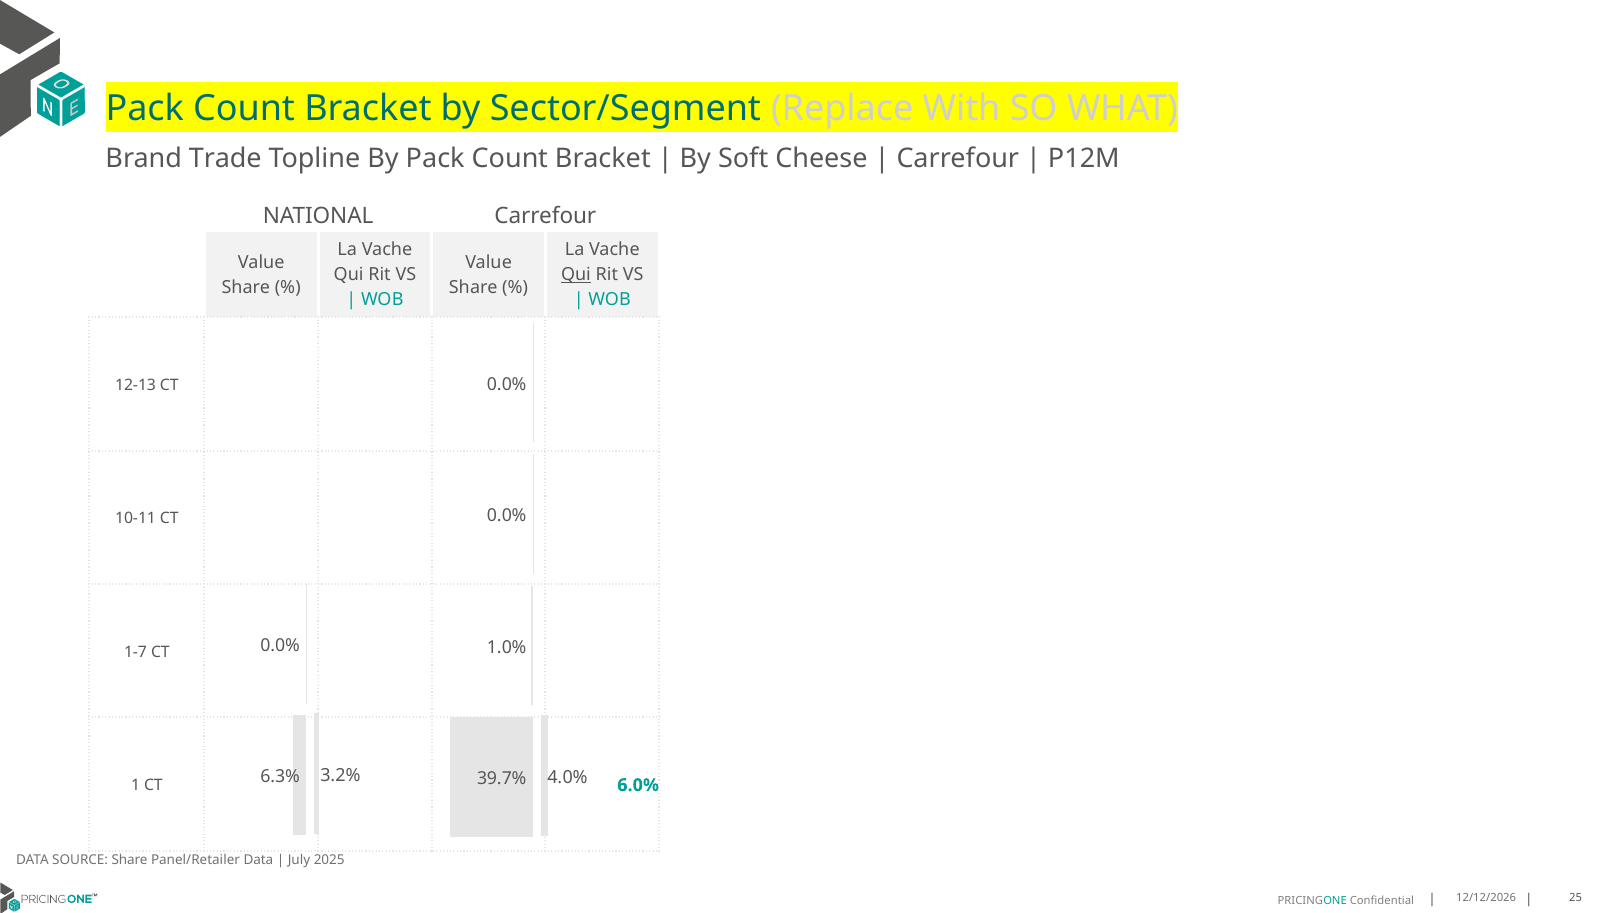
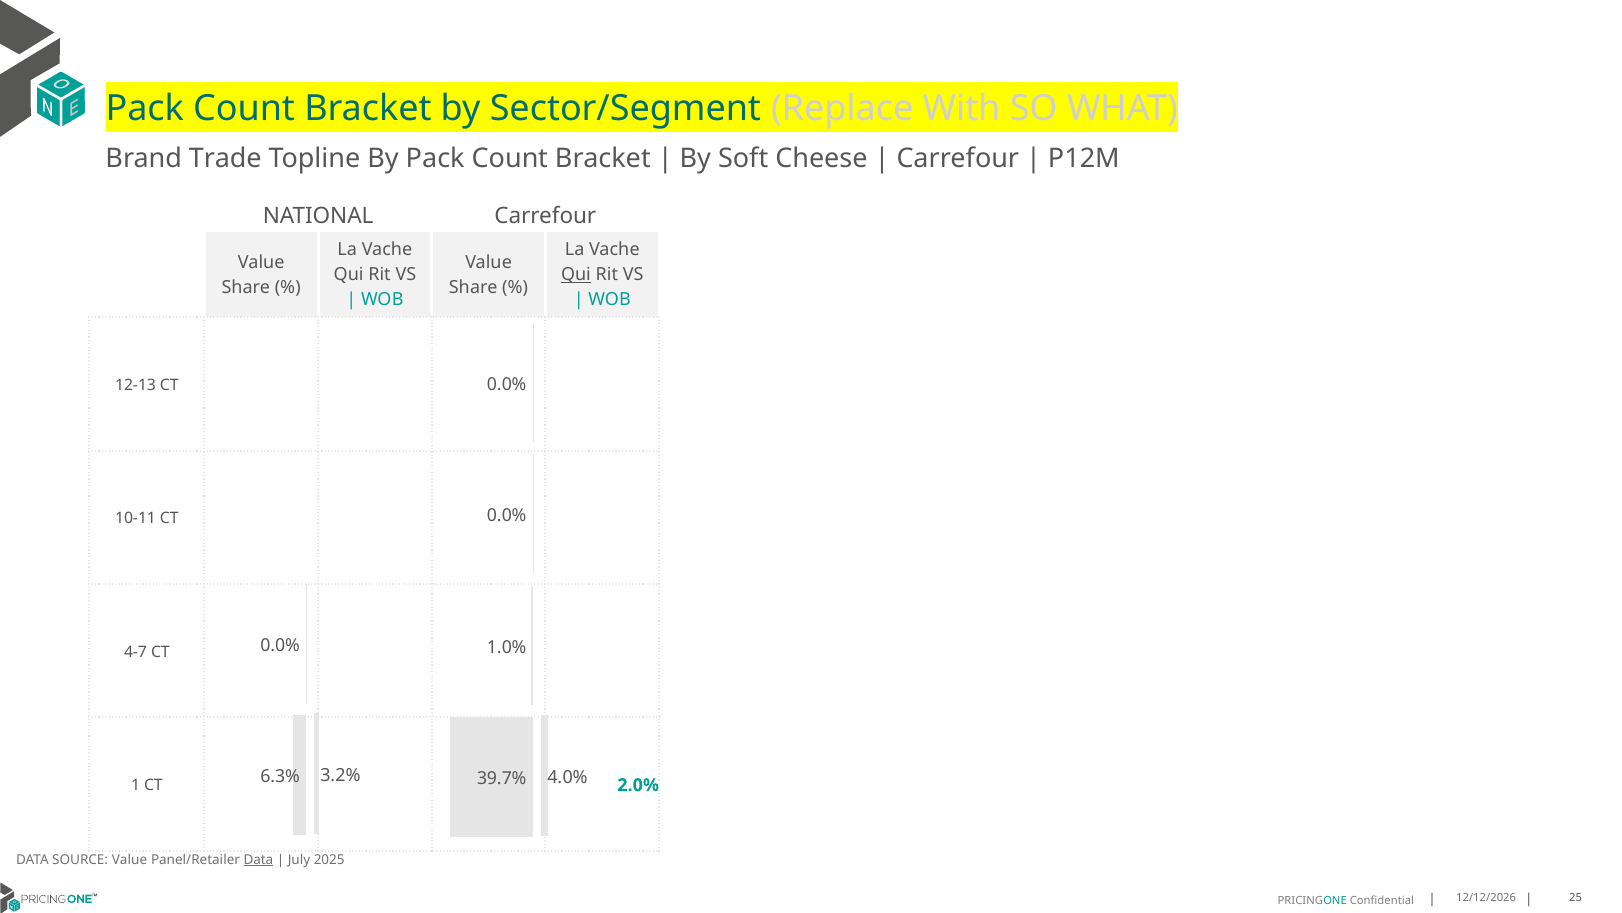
1-7: 1-7 -> 4-7 (135, 652)
6.0%: 6.0% -> 2.0% (638, 785)
SOURCE Share: Share -> Value (129, 859)
Data underline: none -> present (258, 859)
